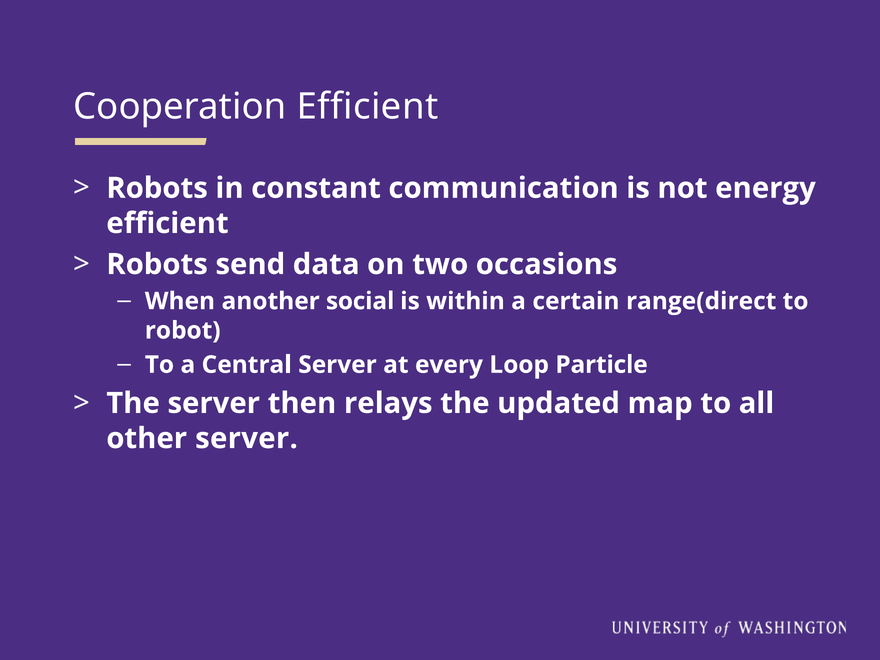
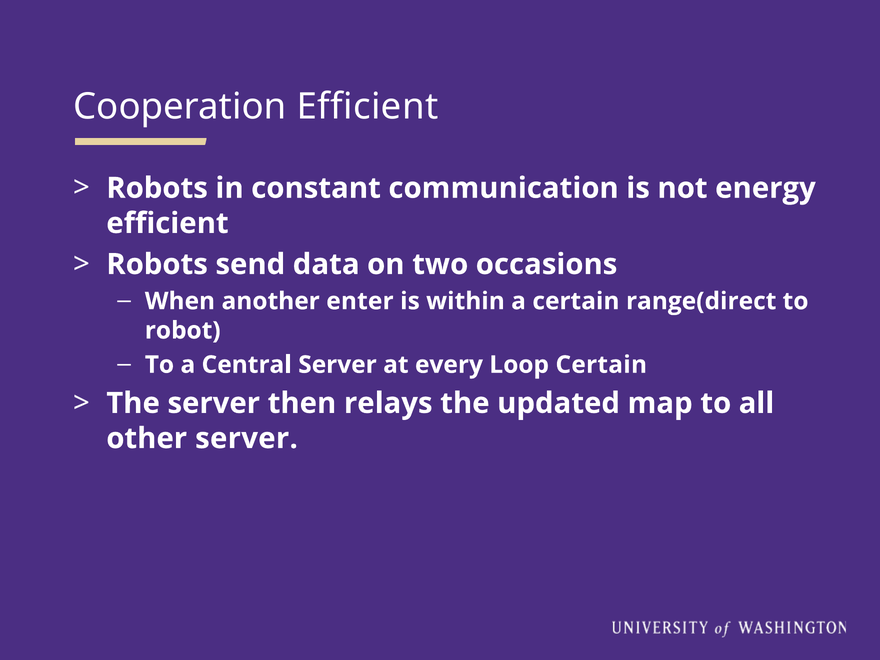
social: social -> enter (360, 301)
Loop Particle: Particle -> Certain (601, 365)
